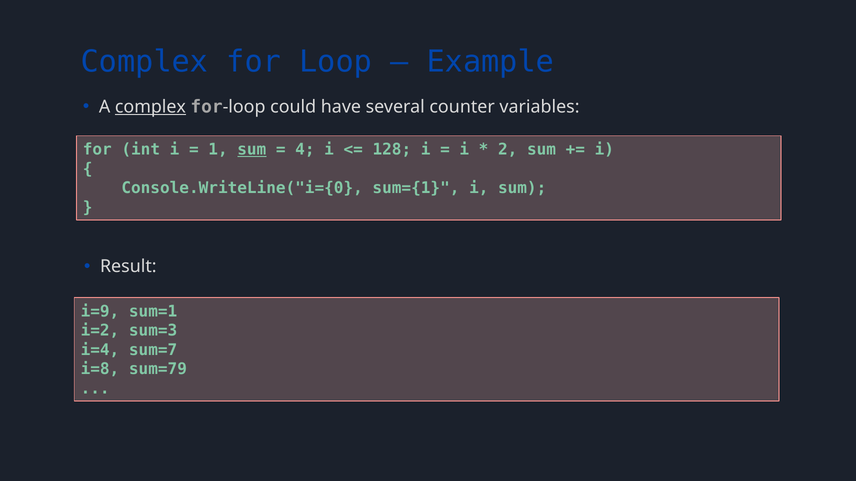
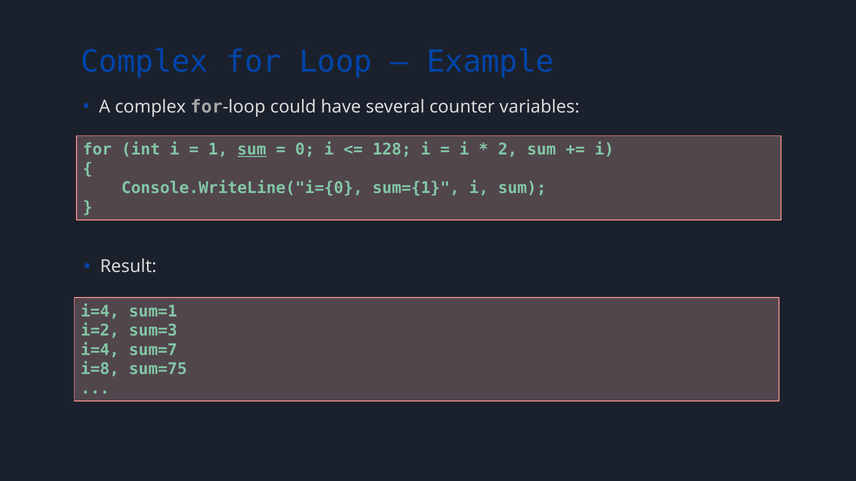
complex underline: present -> none (150, 107)
4: 4 -> 0 (305, 150)
i=9: i=9 -> i=4 (100, 312)
sum=79: sum=79 -> sum=75 (158, 369)
